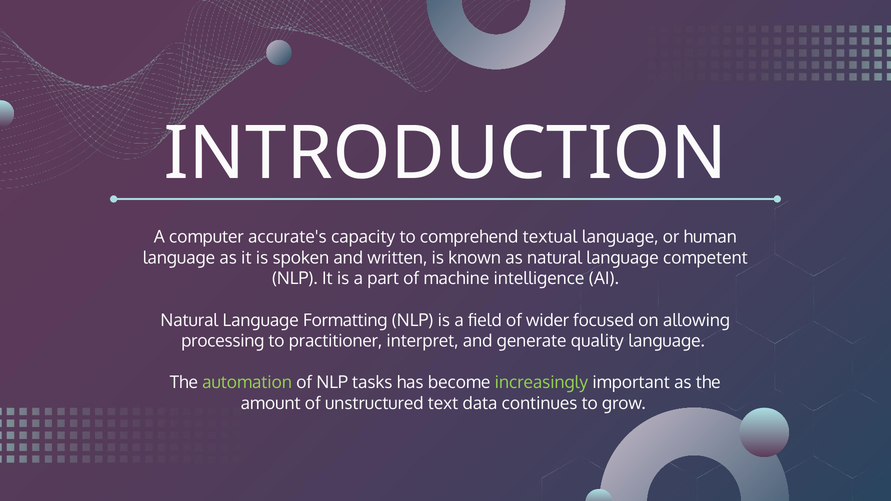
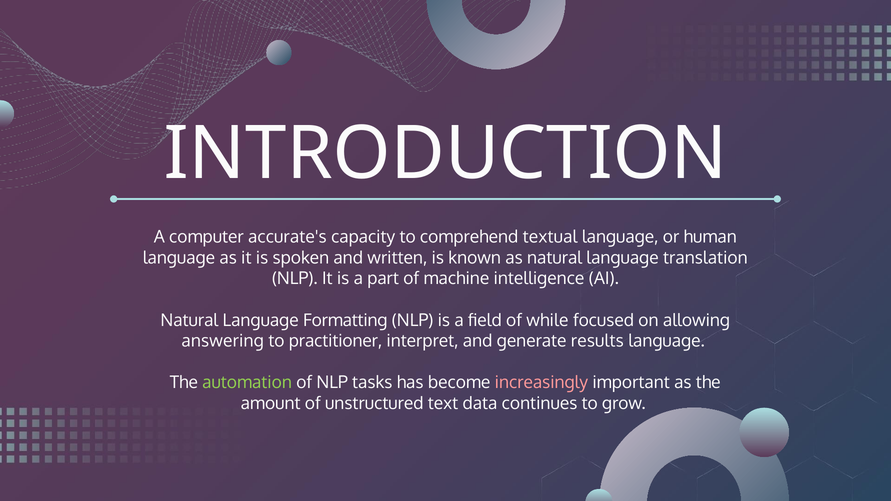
competent: competent -> translation (705, 258)
wider: wider -> while (547, 320)
processing: processing -> answering (223, 341)
quality: quality -> results (597, 341)
increasingly colour: light green -> pink (541, 383)
